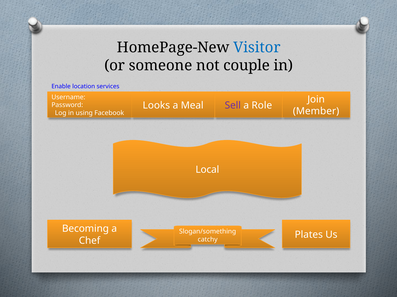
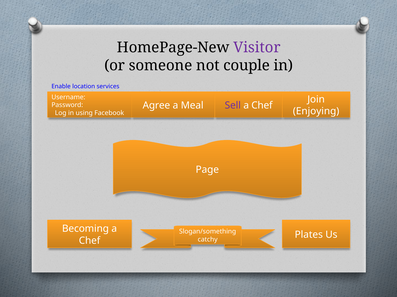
Visitor colour: blue -> purple (257, 48)
Looks: Looks -> Agree (156, 106)
Role: Role -> Chef (262, 106)
Member: Member -> Enjoying (316, 111)
Local: Local -> Page (207, 170)
